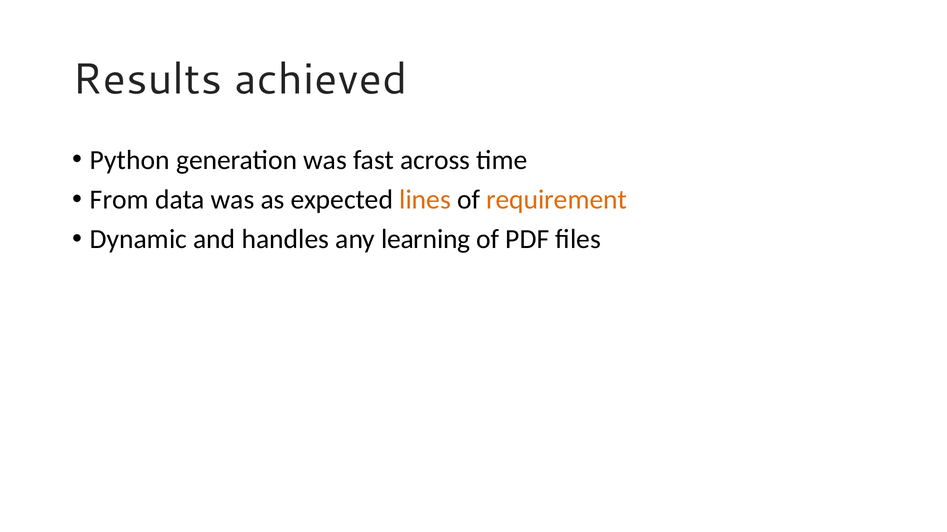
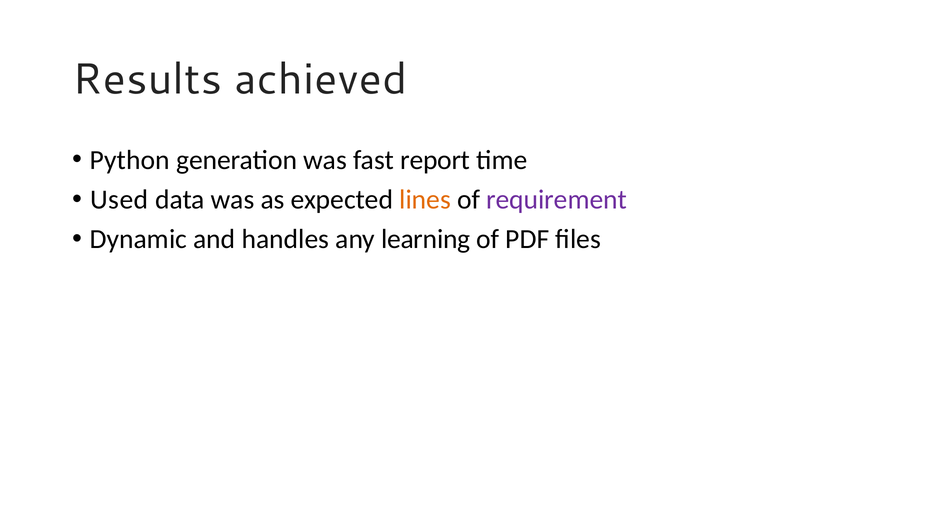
across: across -> report (435, 160)
From: From -> Used (119, 200)
requirement colour: orange -> purple (557, 200)
